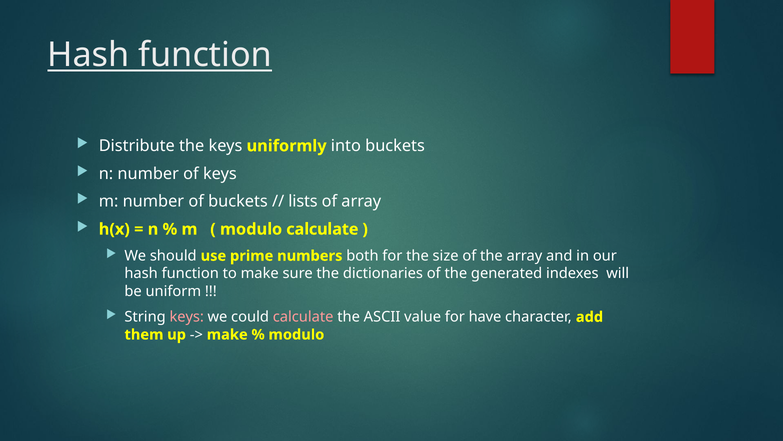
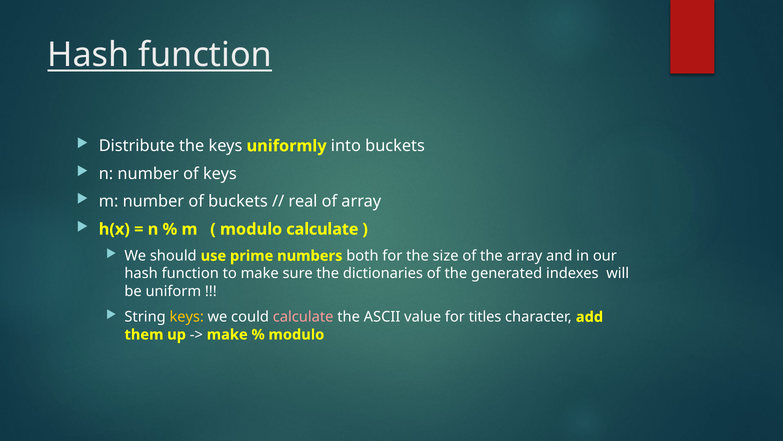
lists: lists -> real (303, 201)
keys colour: pink -> yellow (187, 317)
have: have -> titles (485, 317)
